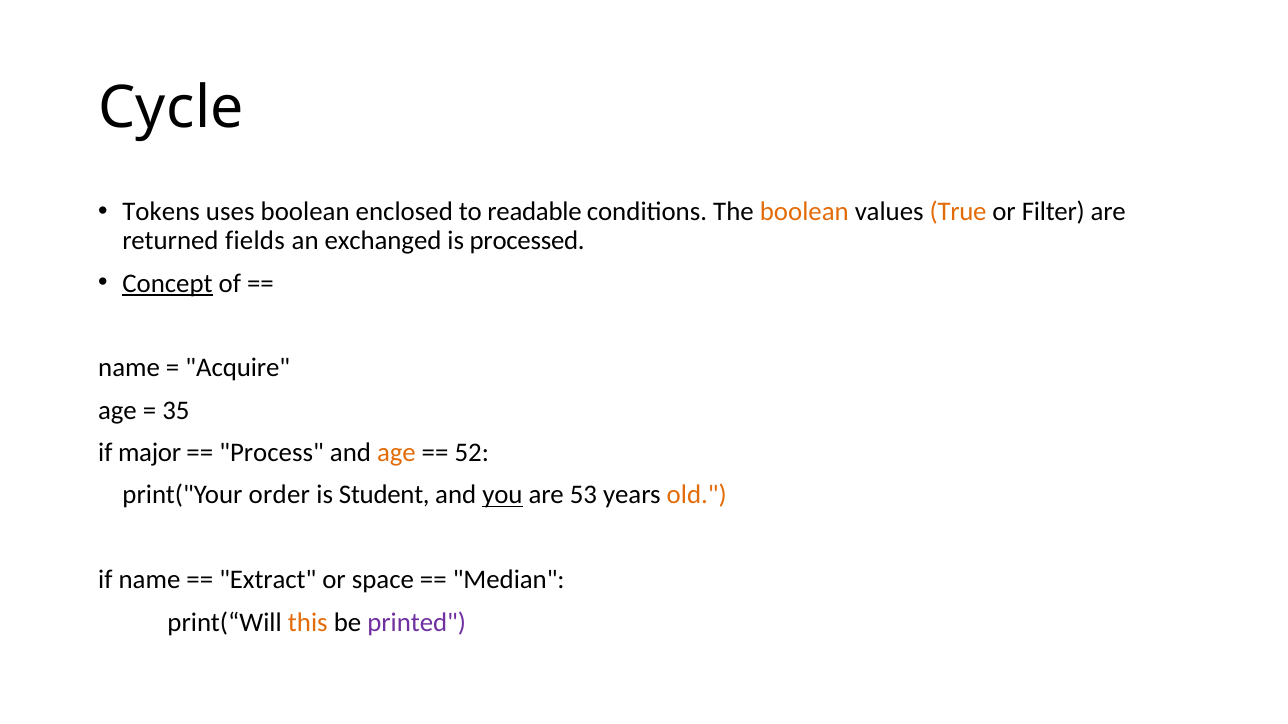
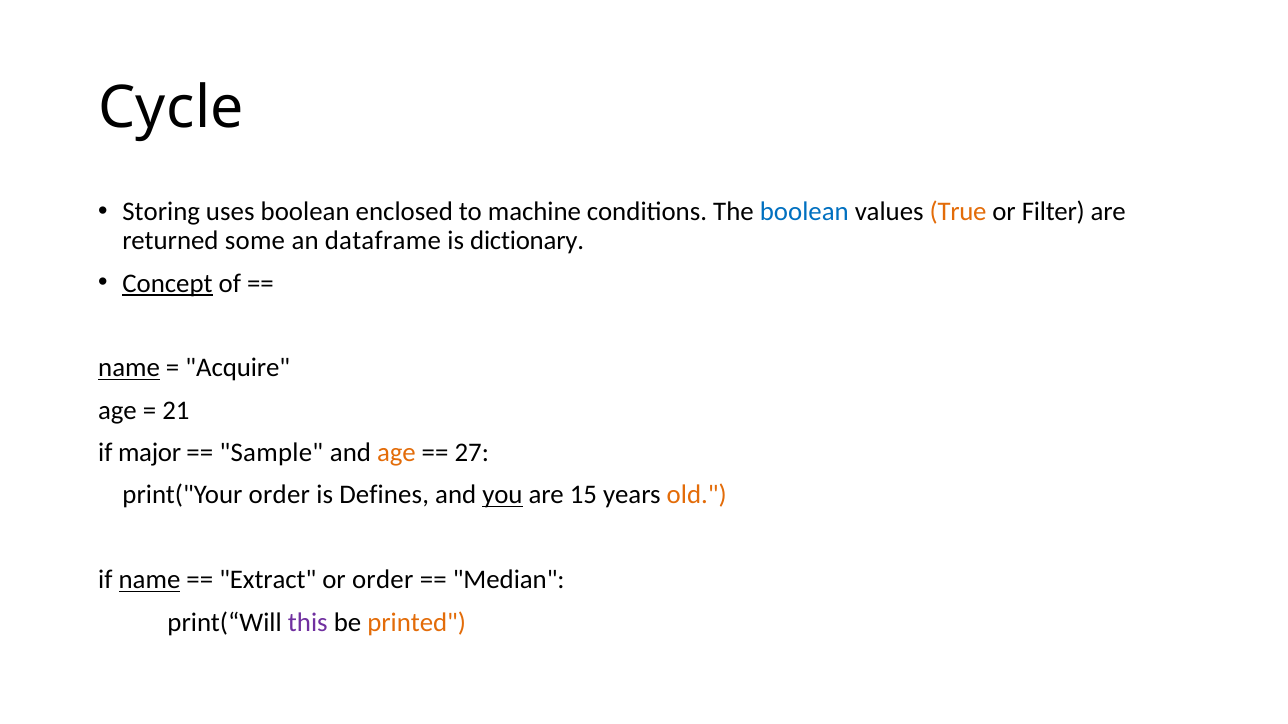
Tokens: Tokens -> Storing (161, 212)
readable: readable -> machine (534, 212)
boolean colour: orange -> blue (804, 212)
fields: fields -> some (255, 241)
exchanged: exchanged -> dataframe (383, 241)
processed: processed -> dictionary (527, 241)
name underline: none -> present (129, 368)
35: 35 -> 21 (176, 411)
Process: Process -> Sample (271, 453)
52: 52 -> 27 (472, 453)
Student: Student -> Defines (384, 495)
53: 53 -> 15 (583, 495)
name underline: none -> present (149, 580)
or space: space -> order (383, 580)
this colour: orange -> purple (308, 623)
printed colour: purple -> orange (417, 623)
